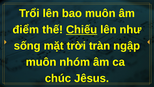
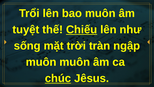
điểm: điểm -> tuyệt (26, 29)
muôn nhóm: nhóm -> muôn (75, 62)
chúc underline: none -> present (58, 78)
